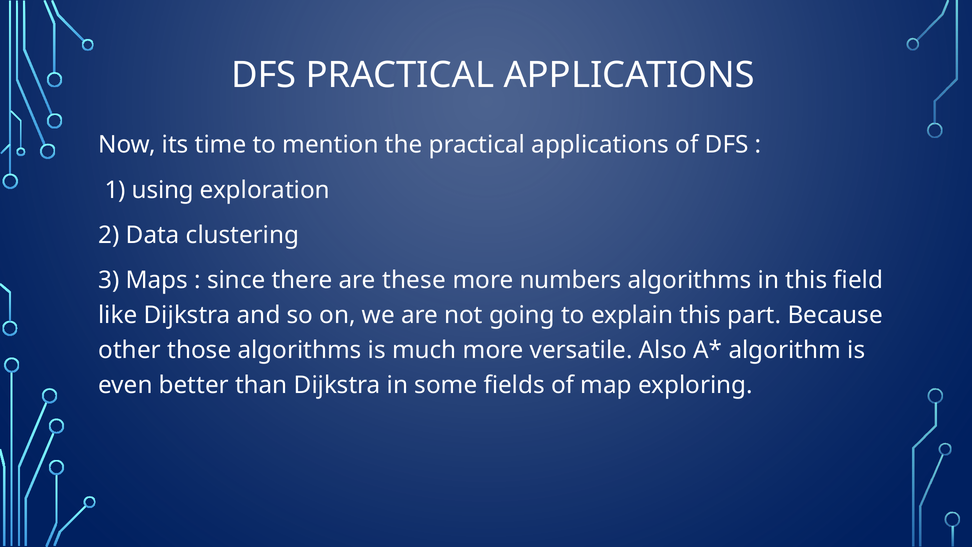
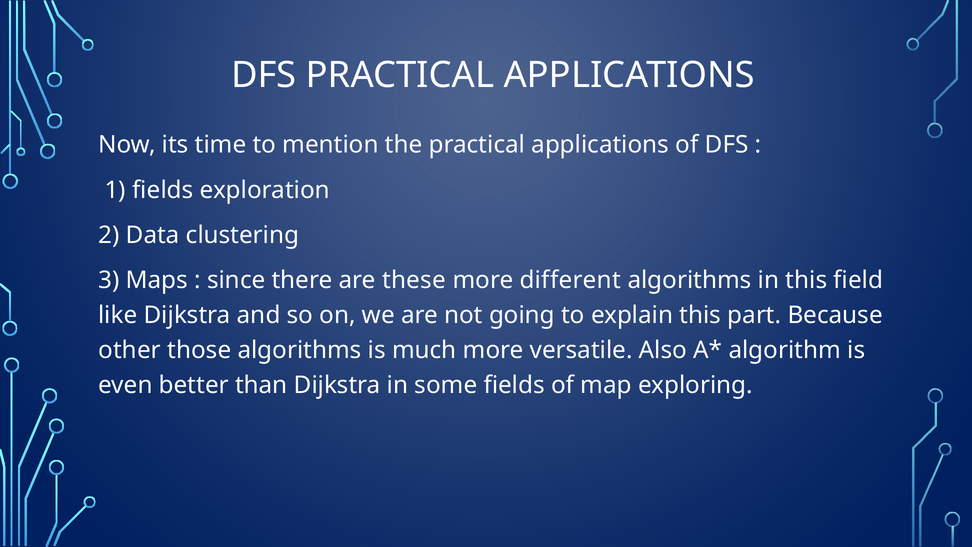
1 using: using -> fields (163, 190)
numbers: numbers -> different (570, 280)
